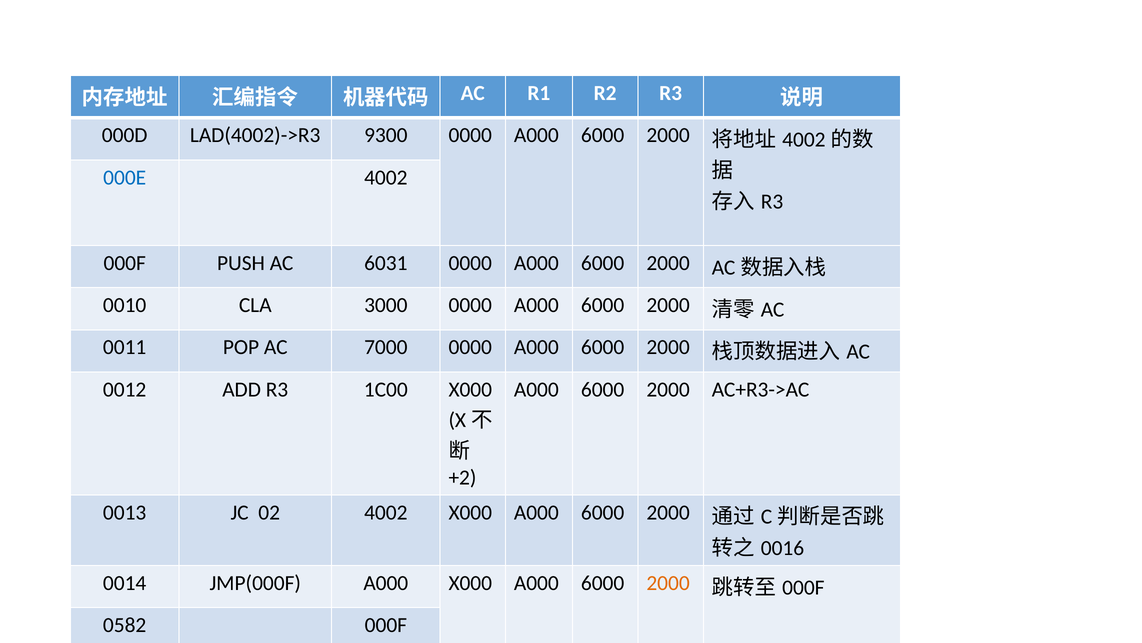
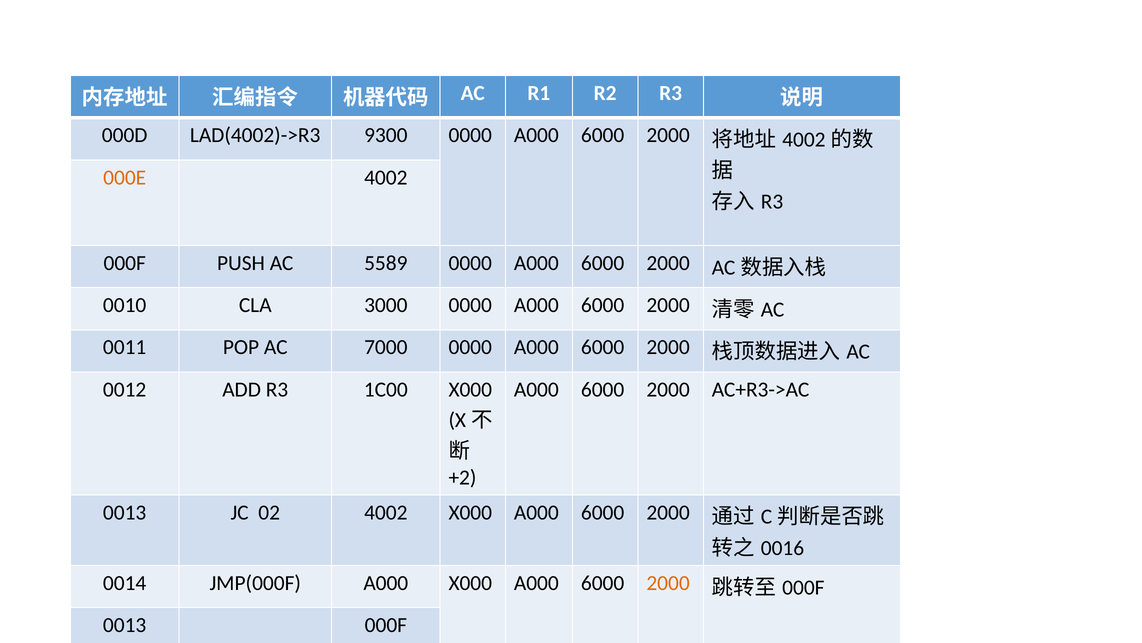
000E colour: blue -> orange (125, 177)
6031: 6031 -> 5589 (386, 263)
0582: 0582 -> 0013 (125, 625)
